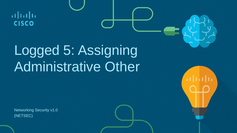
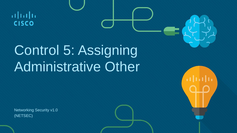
Logged: Logged -> Control (37, 50)
